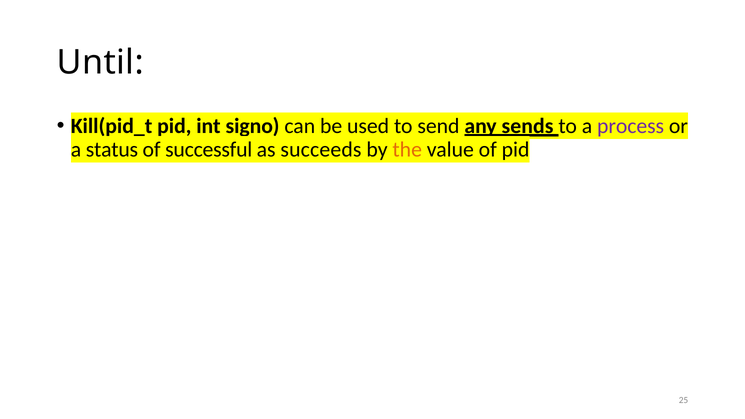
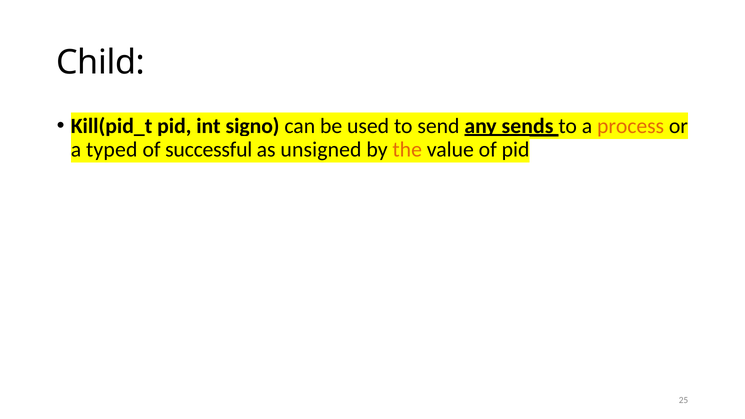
Until: Until -> Child (101, 63)
process colour: purple -> orange (631, 126)
status: status -> typed (112, 149)
succeeds: succeeds -> unsigned (321, 149)
